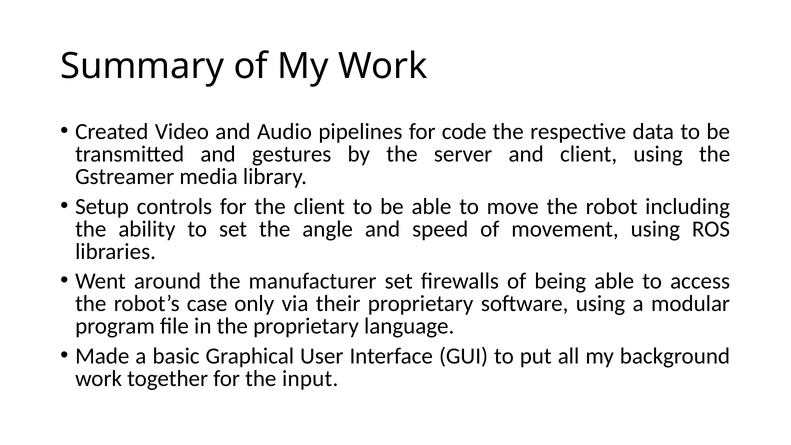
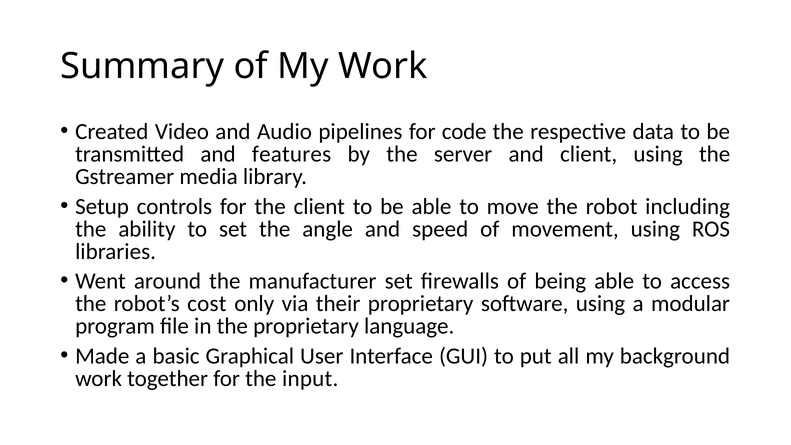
gestures: gestures -> features (292, 154)
case: case -> cost (207, 304)
